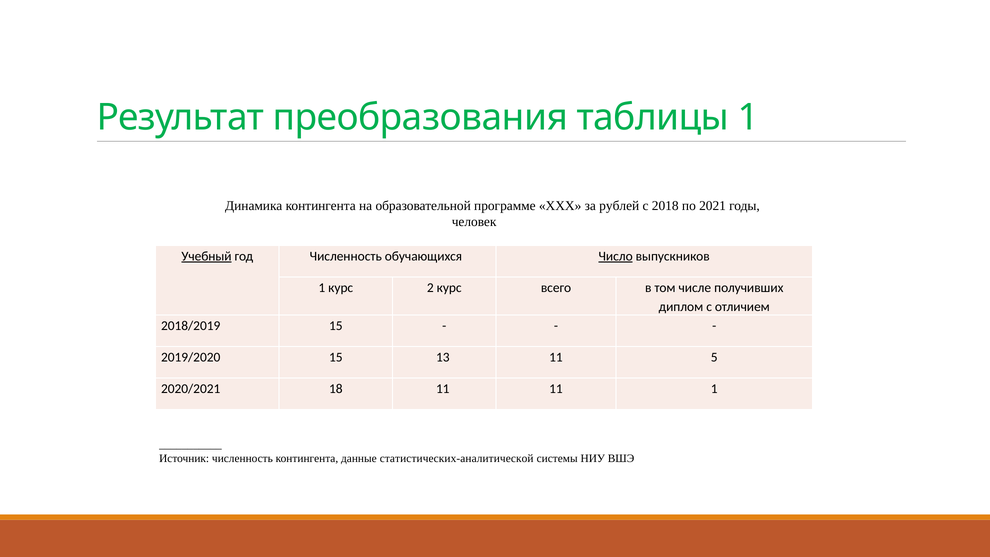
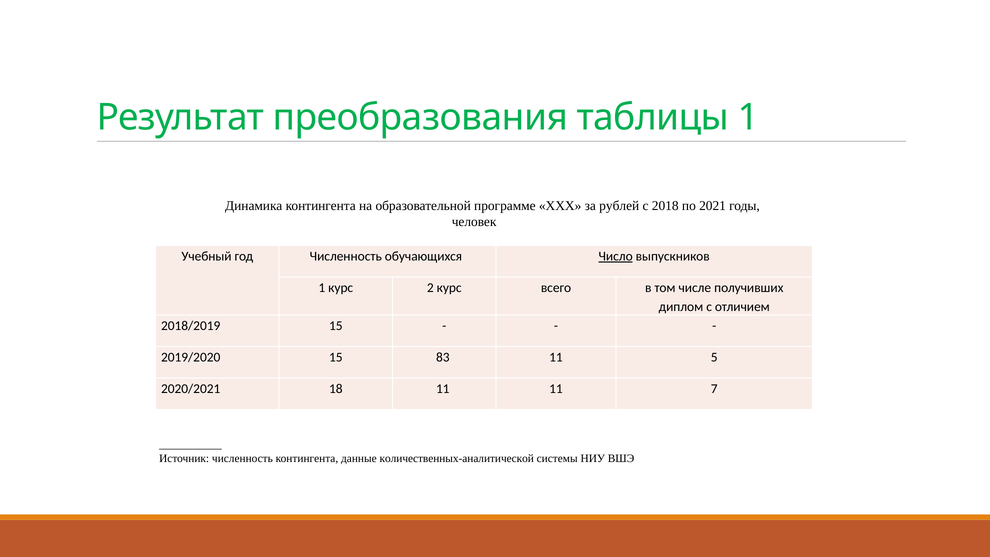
Учебный underline: present -> none (207, 256)
13: 13 -> 83 (443, 357)
11 1: 1 -> 7 (714, 389)
статистических-аналитической: статистических-аналитической -> количественных-аналитической (457, 458)
